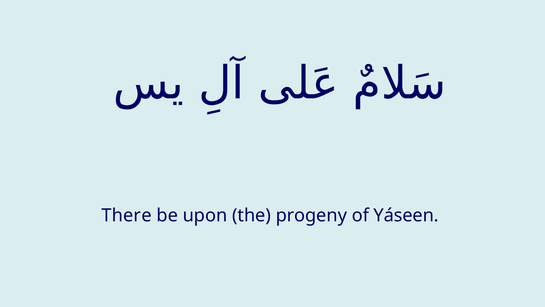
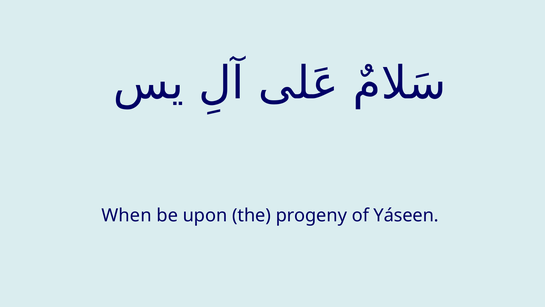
There: There -> When (127, 215)
